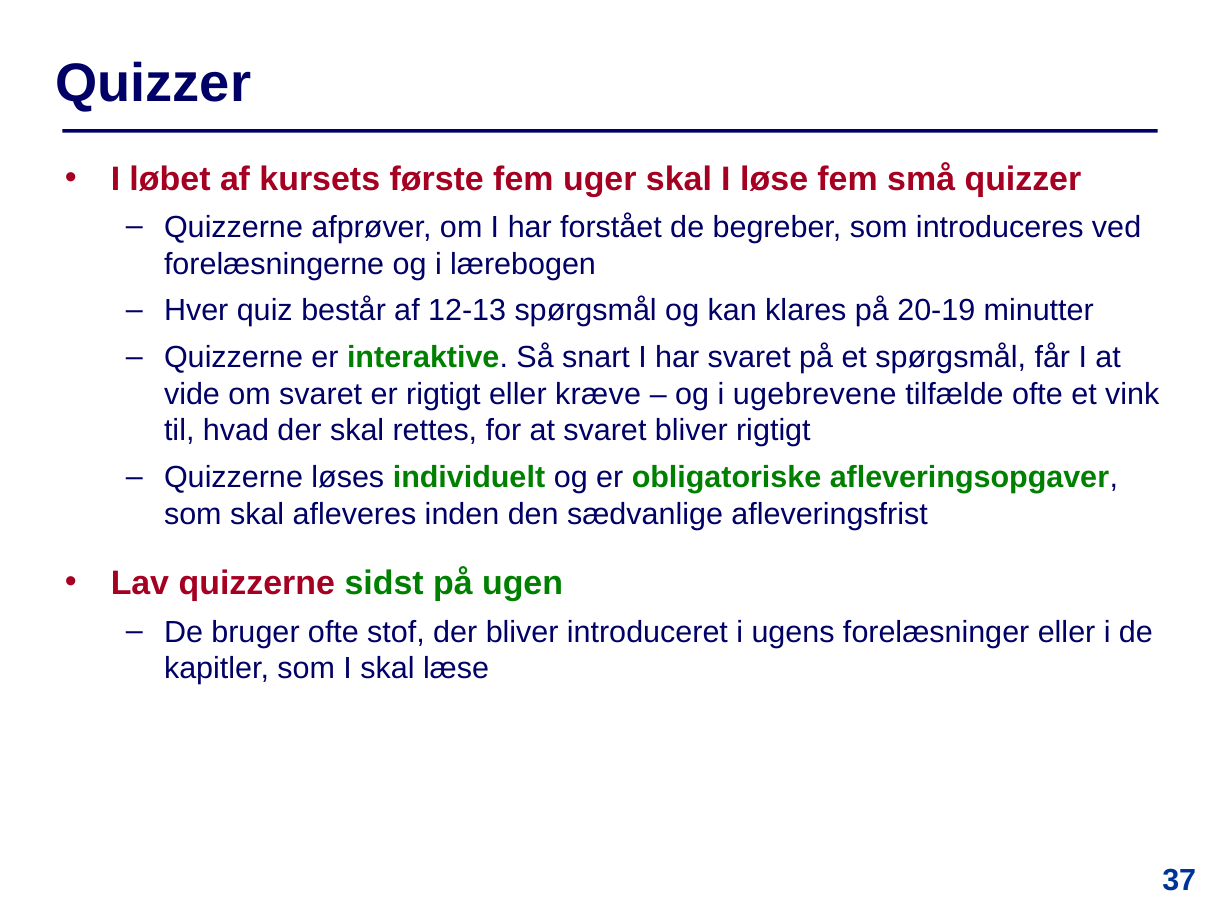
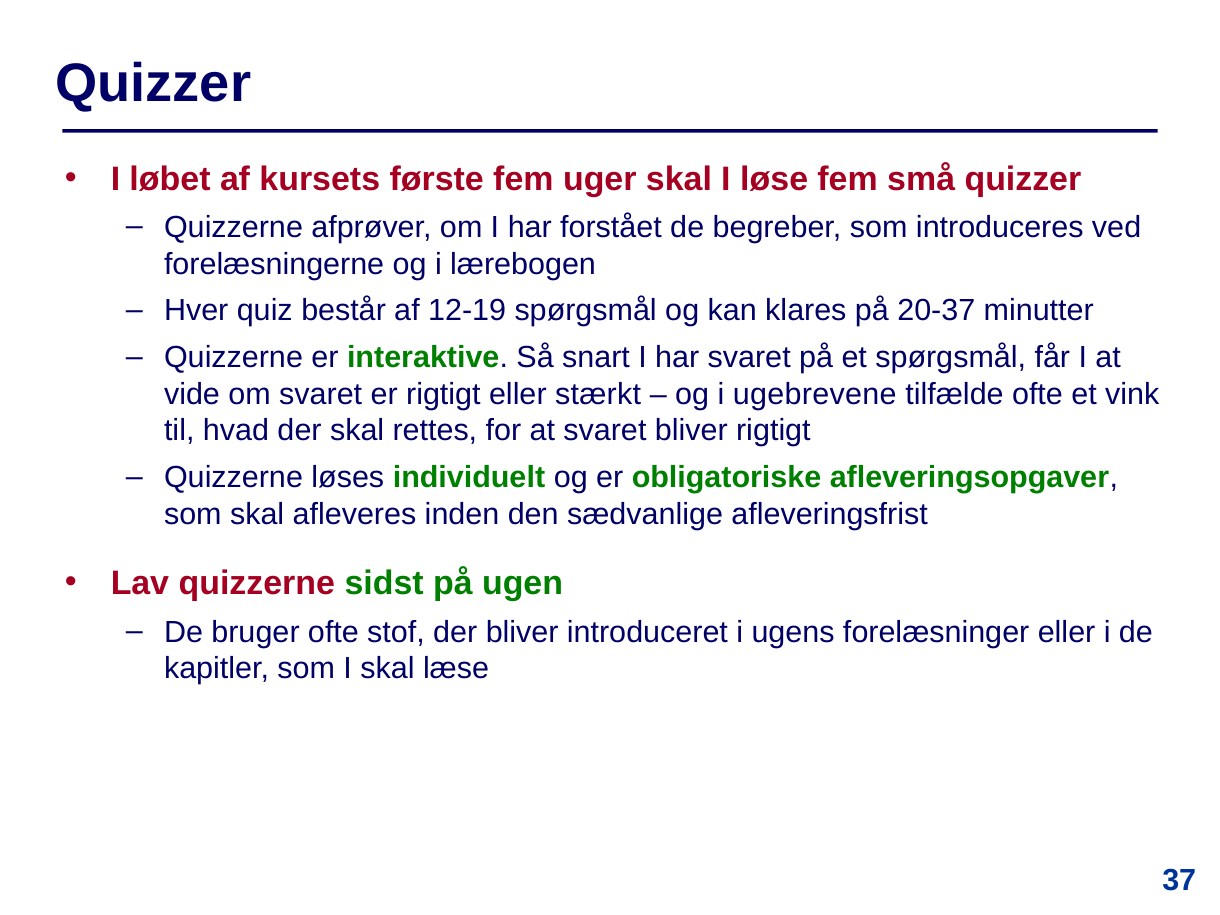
12-13: 12-13 -> 12-19 (467, 311)
20-19: 20-19 -> 20-37 (936, 311)
kræve: kræve -> stærkt (598, 394)
